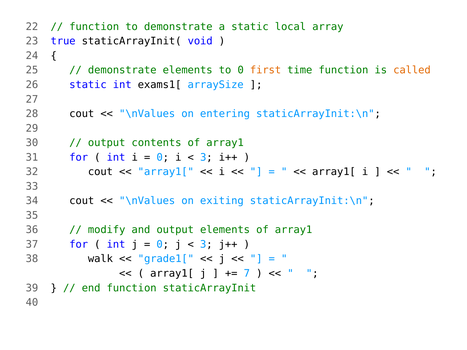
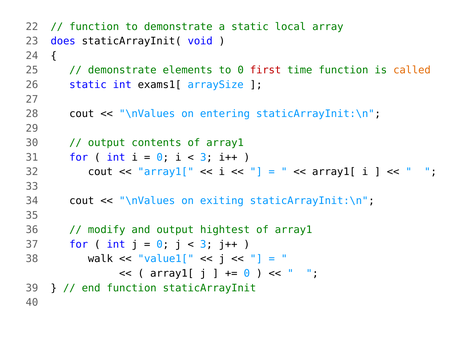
true: true -> does (63, 41)
first colour: orange -> red (266, 70)
output elements: elements -> hightest (225, 230)
grade1[: grade1[ -> value1[ (166, 259)
7: 7 -> 0 (247, 274)
